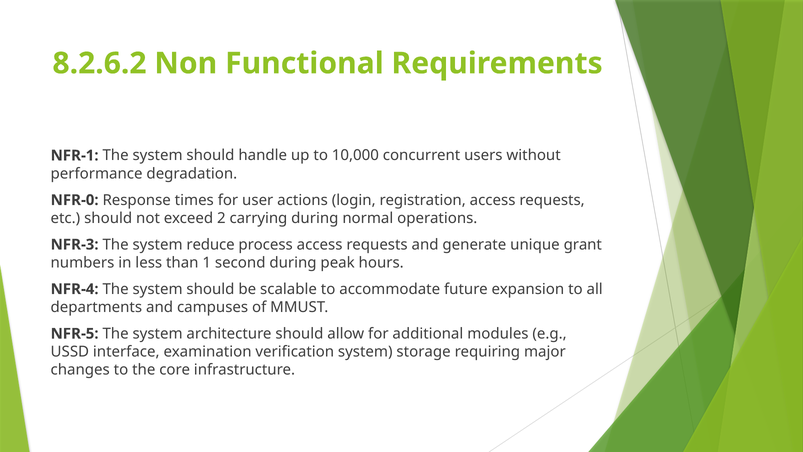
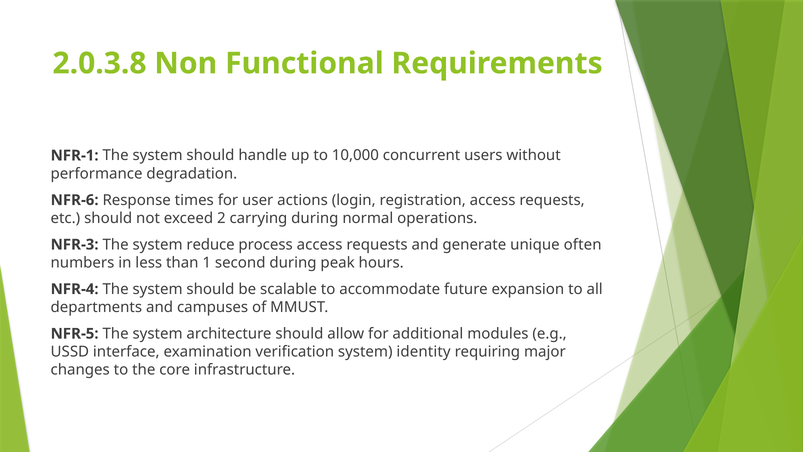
8.2.6.2: 8.2.6.2 -> 2.0.3.8 (99, 63)
NFR-0: NFR-0 -> NFR-6 (75, 200)
grant: grant -> often (583, 244)
storage: storage -> identity (424, 351)
